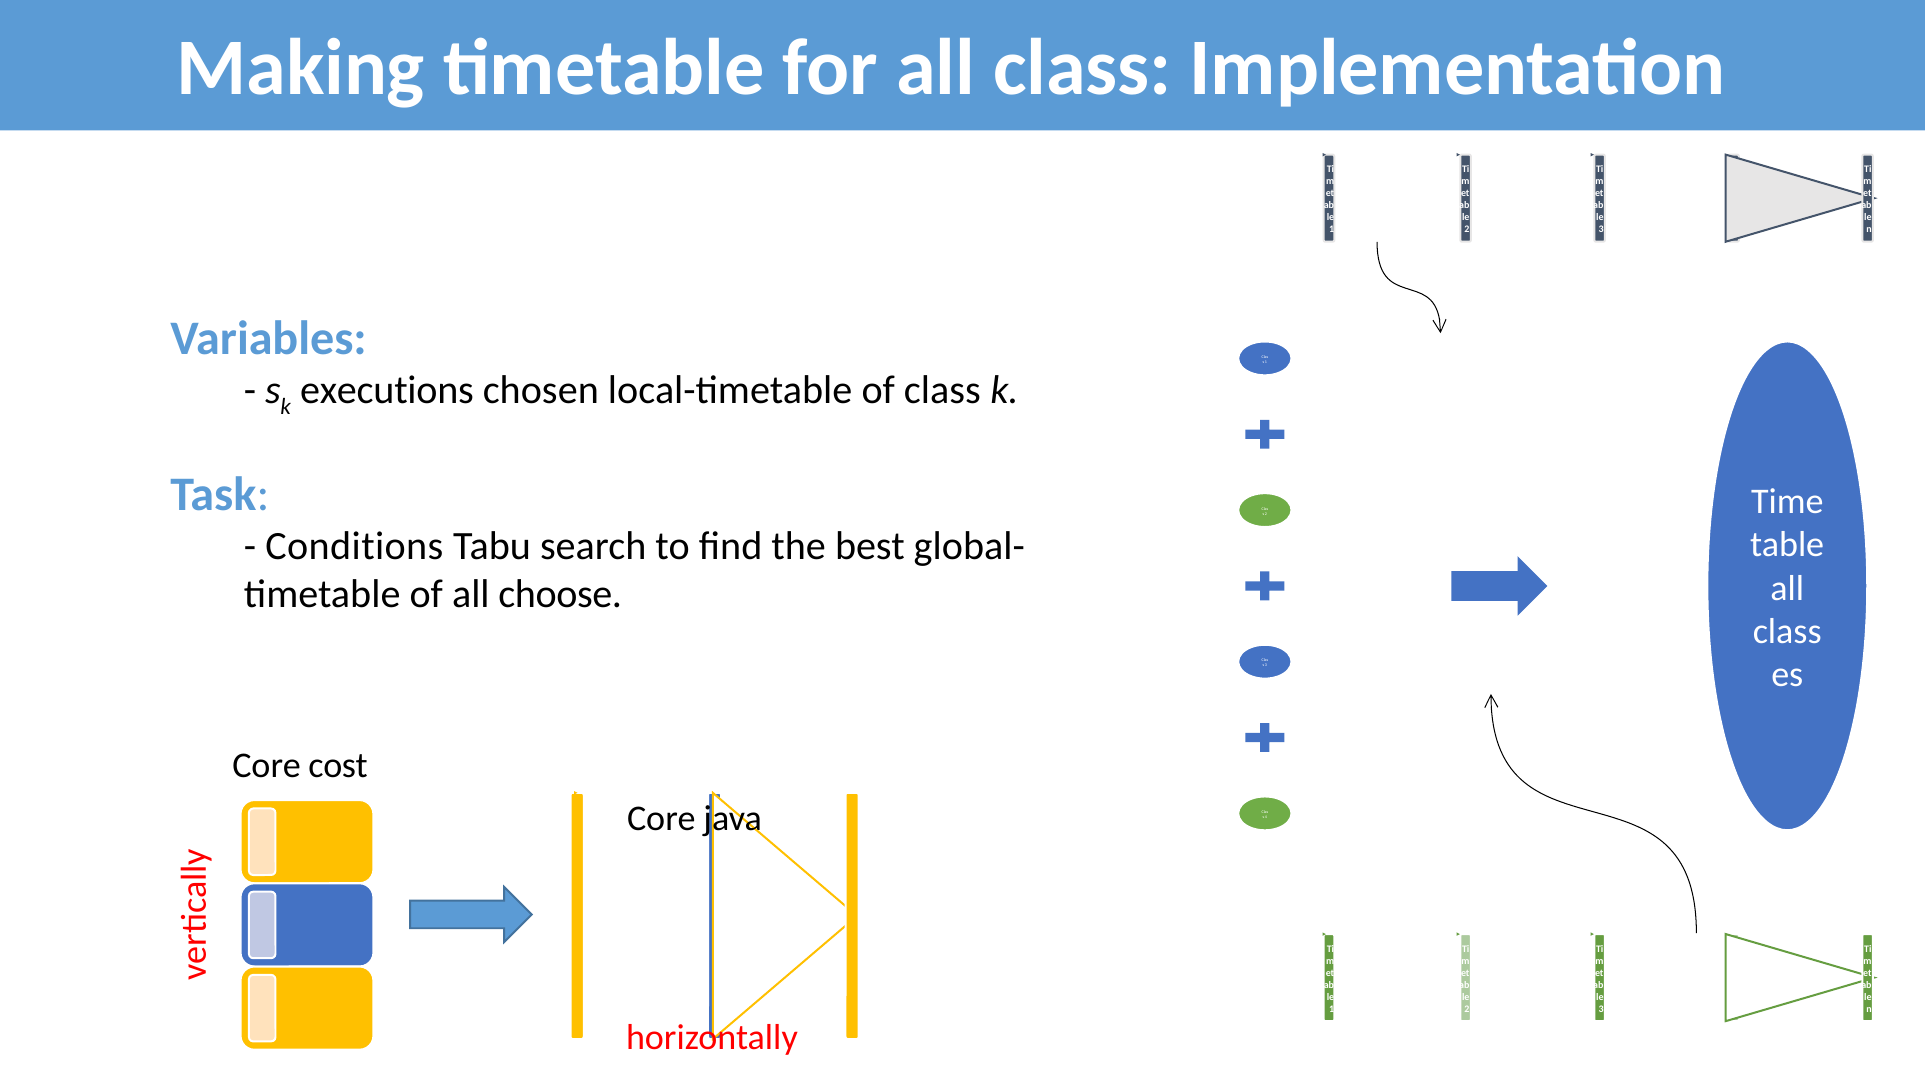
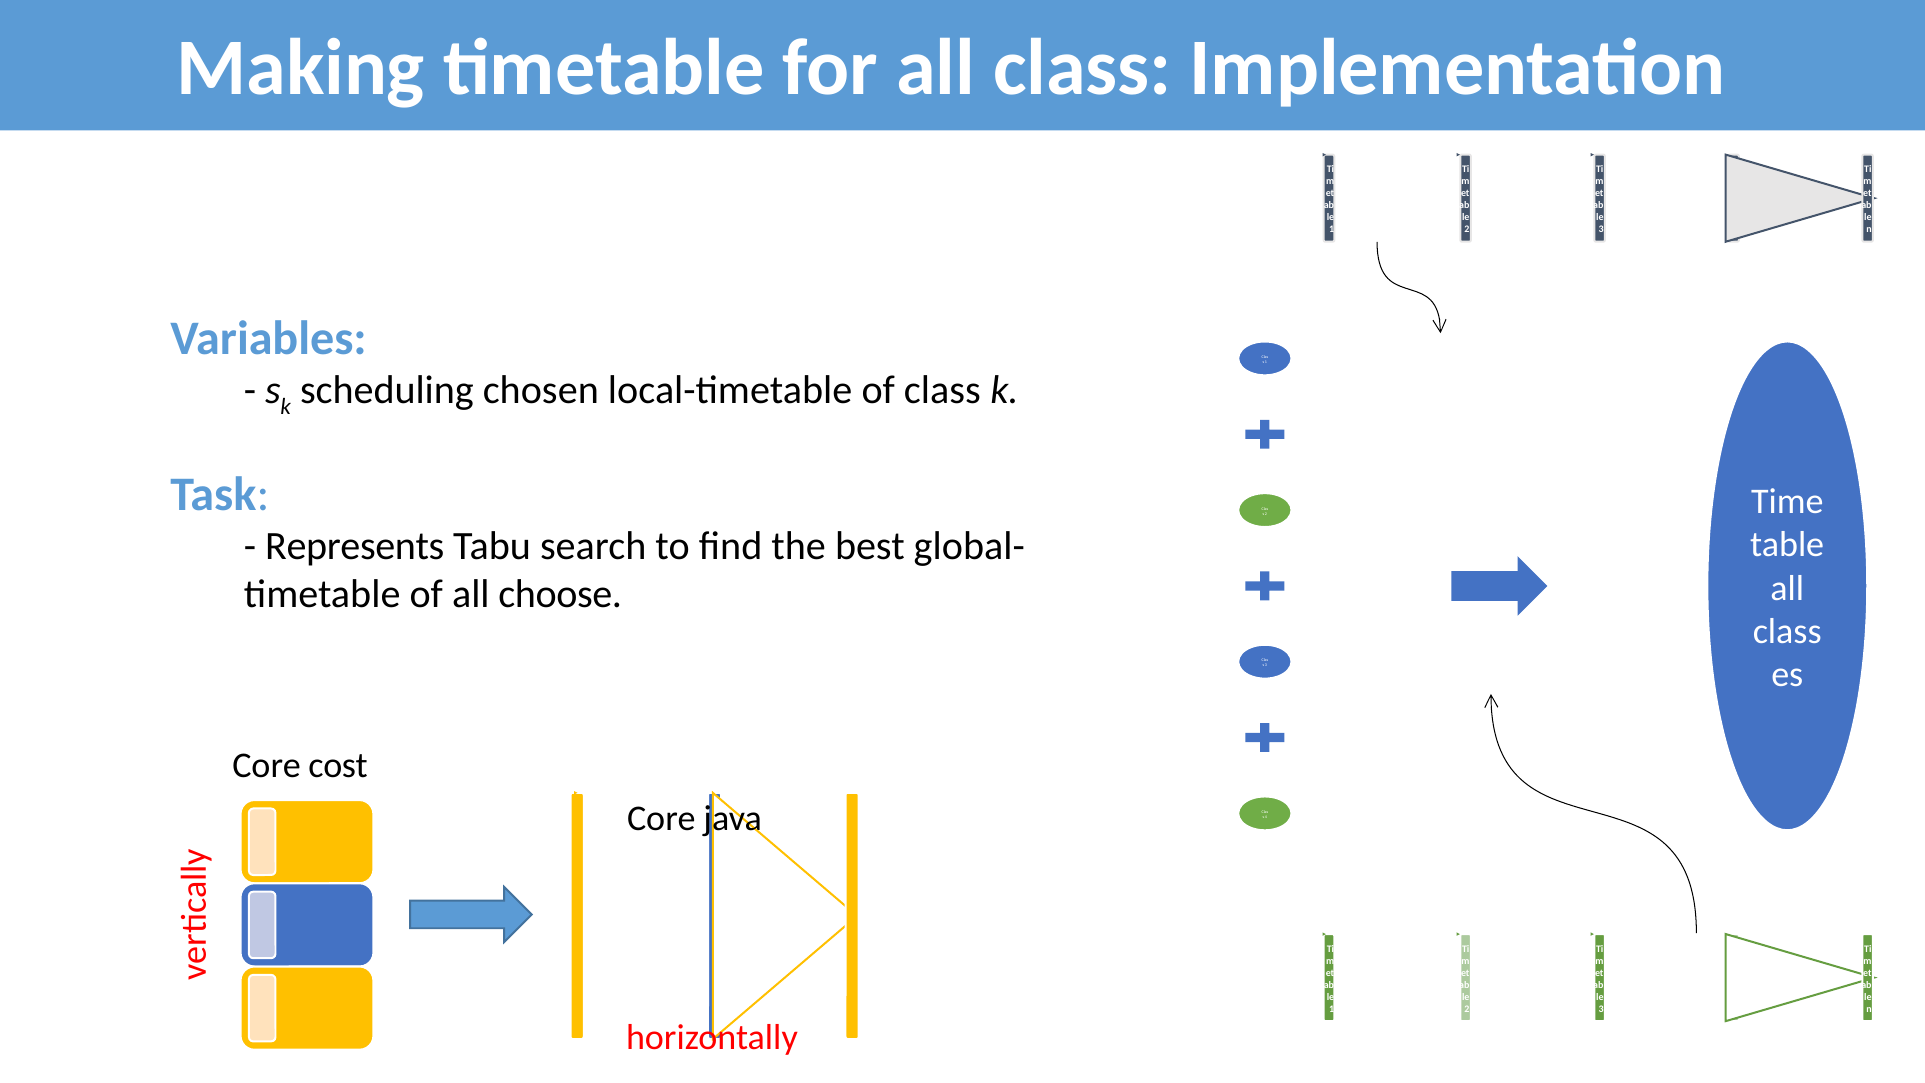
executions: executions -> scheduling (387, 391)
Conditions: Conditions -> Represents (355, 546)
